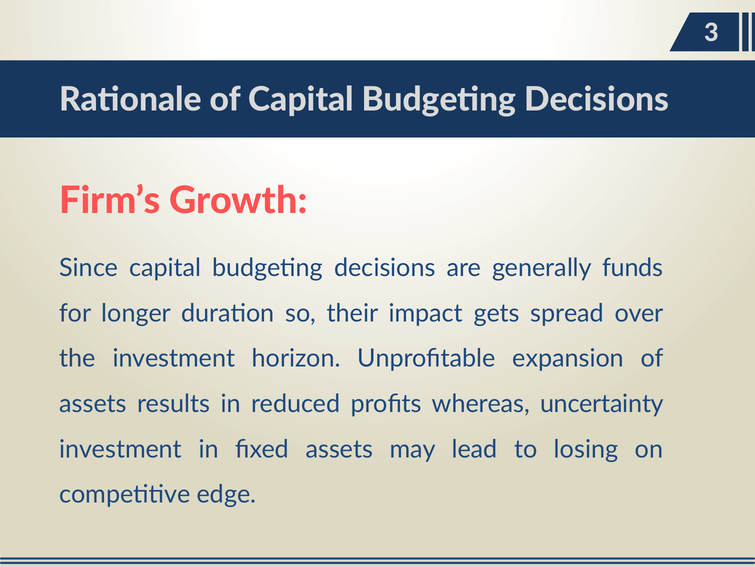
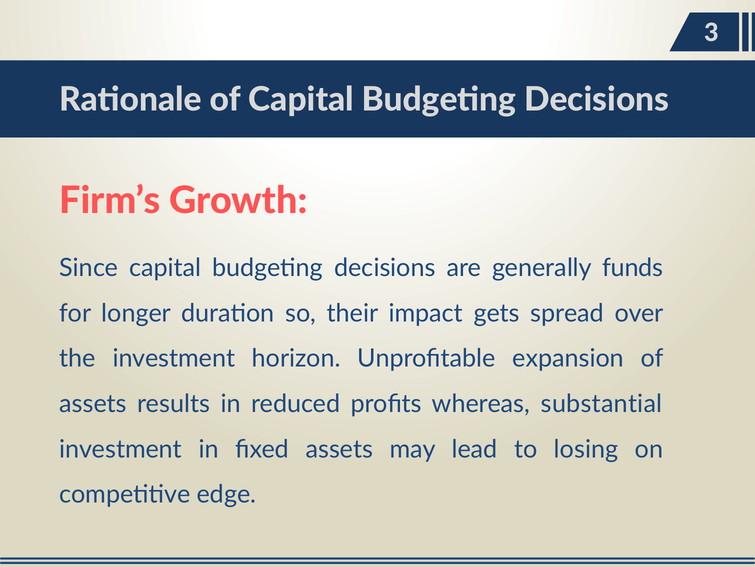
uncertainty: uncertainty -> substantial (602, 403)
